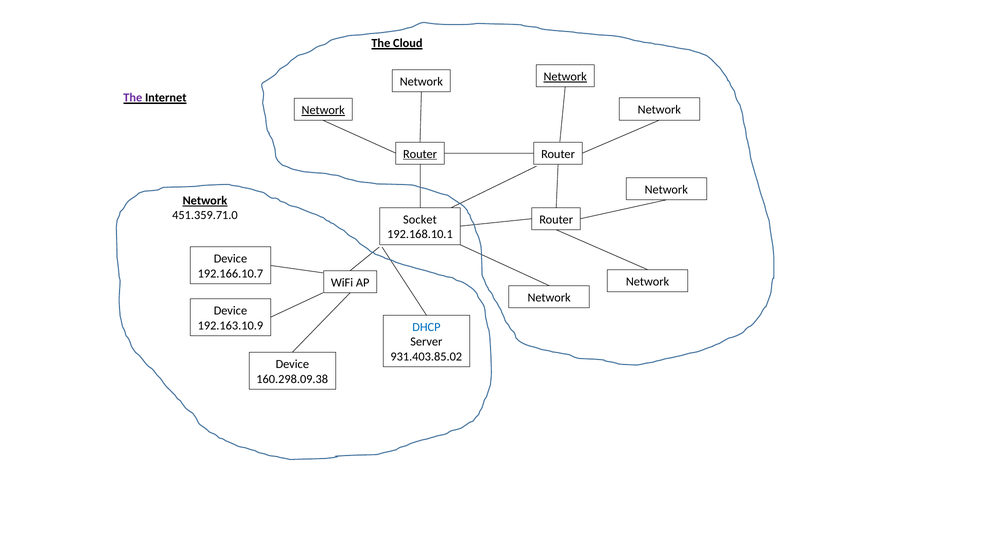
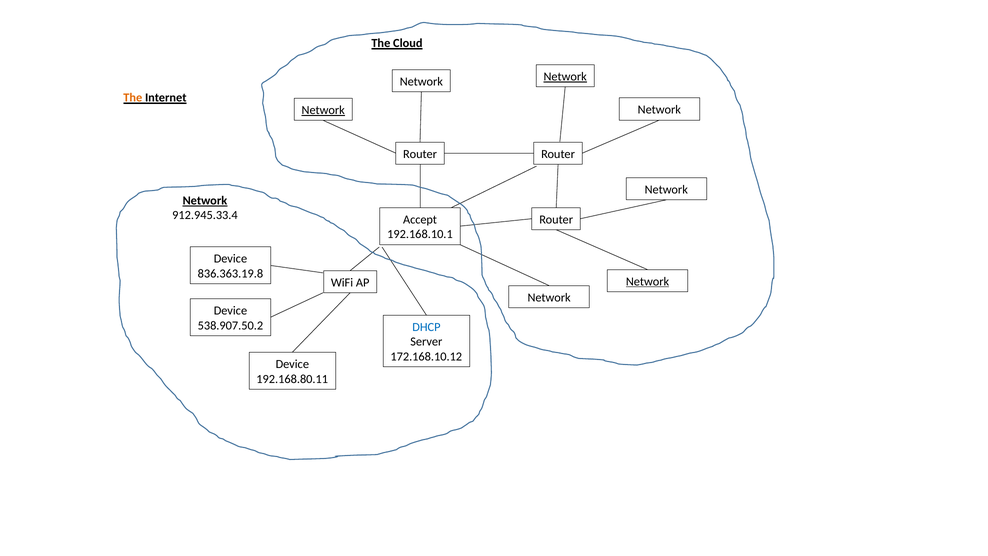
The colour: purple -> orange (133, 98)
Router underline: present -> none (420, 154)
451.359.71.0: 451.359.71.0 -> 912.945.33.4 (205, 215)
Socket: Socket -> Accept (420, 219)
192.166.10.7: 192.166.10.7 -> 836.363.19.8 (230, 274)
Network underline: none -> present (648, 281)
192.163.10.9: 192.163.10.9 -> 538.907.50.2 (230, 325)
931.403.85.02: 931.403.85.02 -> 172.168.10.12 (426, 356)
160.298.09.38: 160.298.09.38 -> 192.168.80.11 (292, 379)
